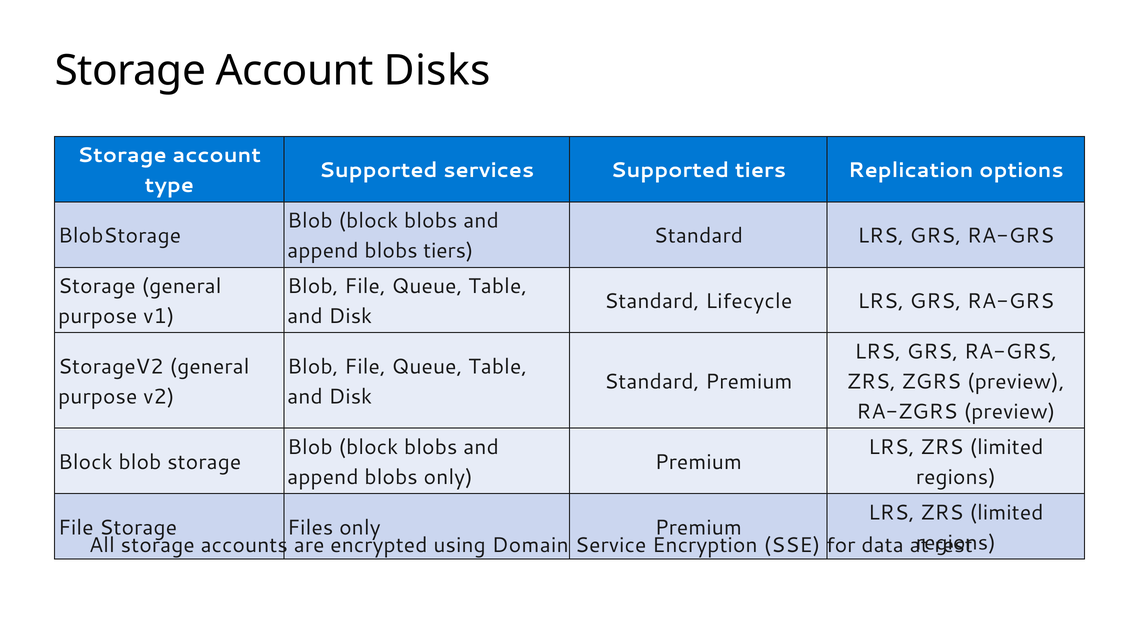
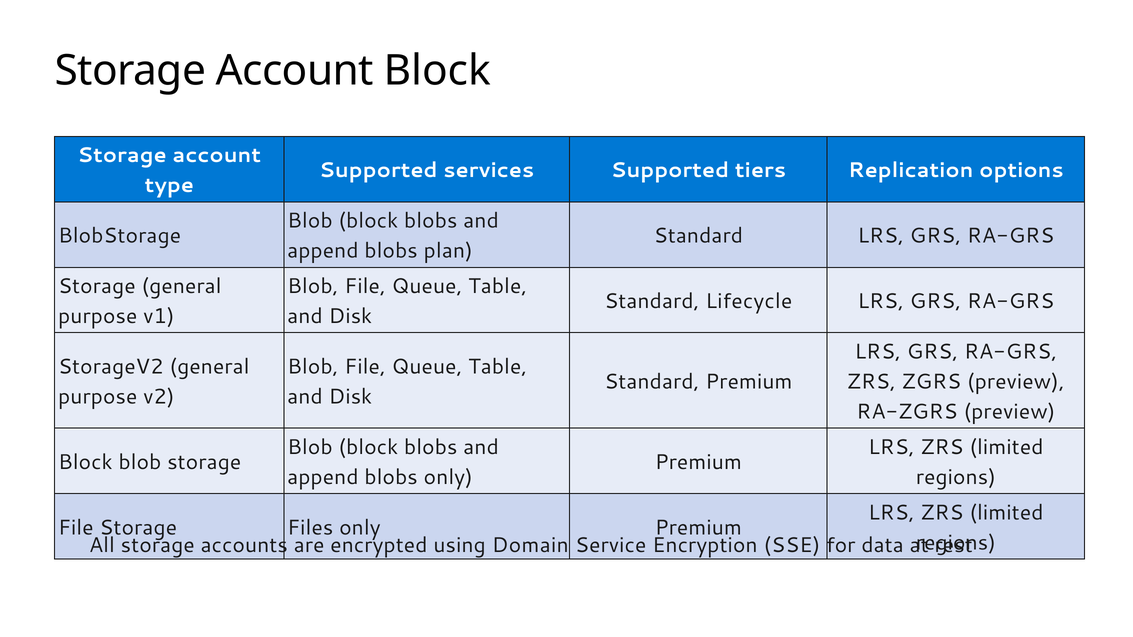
Account Disks: Disks -> Block (437, 71)
blobs tiers: tiers -> plan (448, 251)
